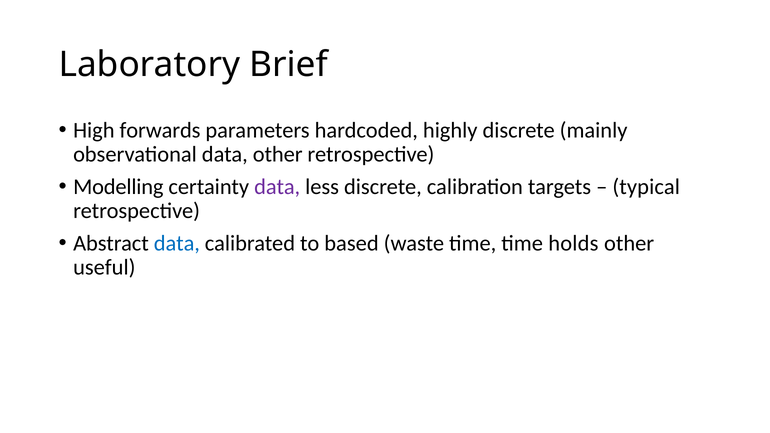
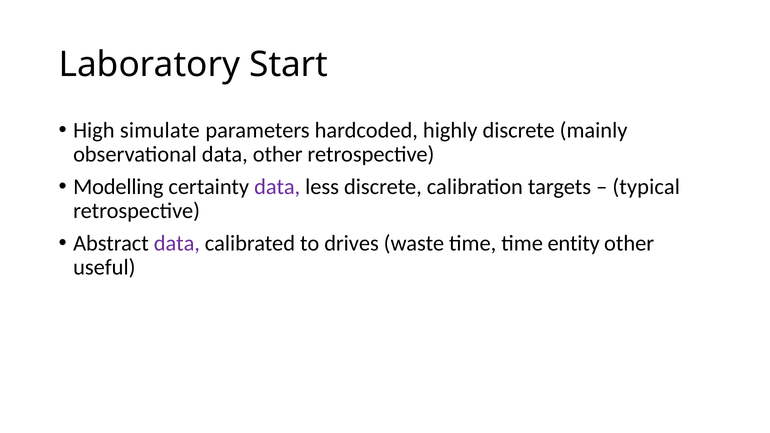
Brief: Brief -> Start (289, 65)
forwards: forwards -> simulate (160, 130)
data colour: blue -> purple (177, 243)
based: based -> drives (352, 243)
holds: holds -> entity (574, 243)
